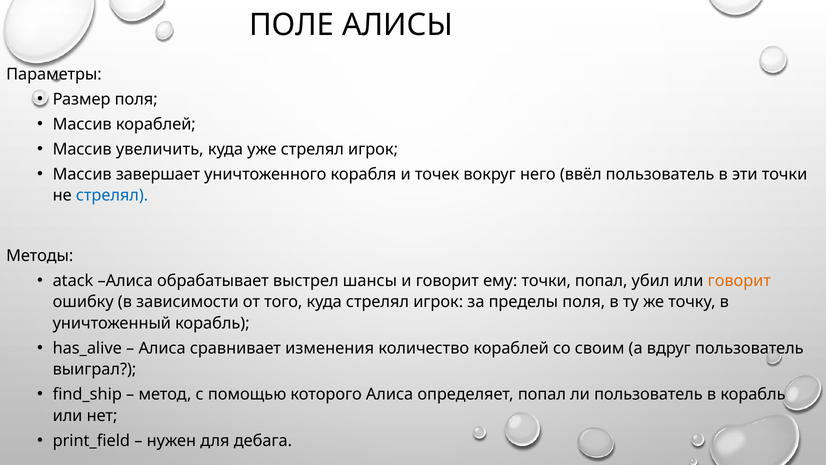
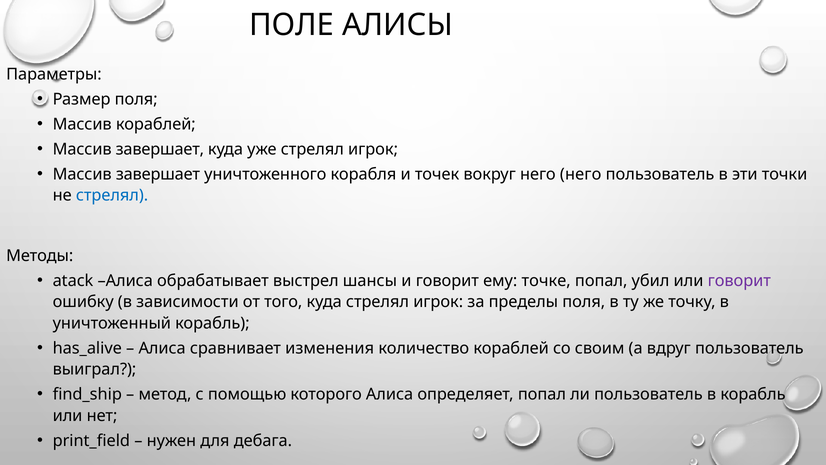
увеличить: увеличить -> завершает (160, 149)
него ввёл: ввёл -> него (581, 174)
ему точки: точки -> точке (546, 281)
говорит colour: orange -> purple (739, 281)
